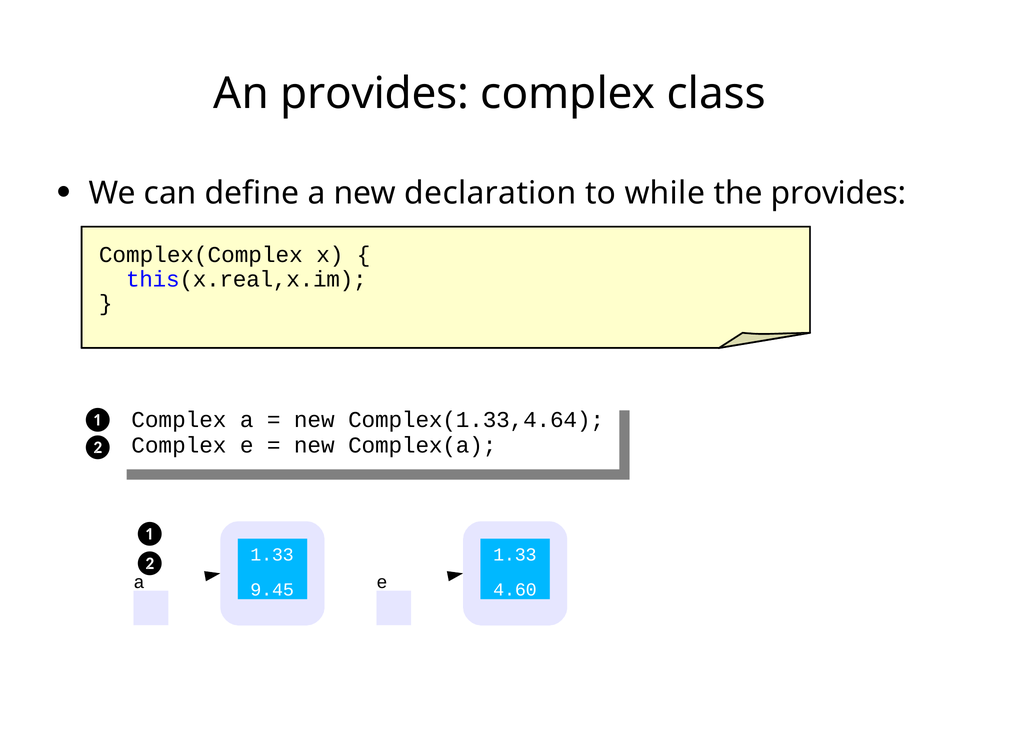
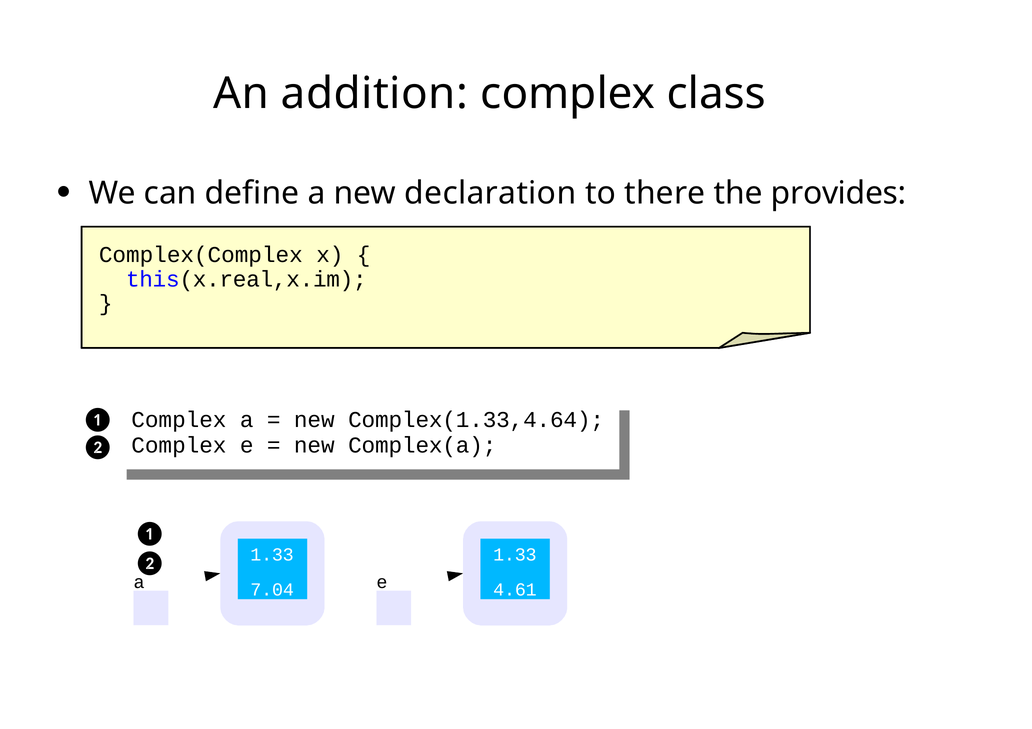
An provides: provides -> addition (374, 94)
while: while -> there (665, 193)
9.45: 9.45 -> 7.04 (272, 590)
4.60: 4.60 -> 4.61 (515, 590)
